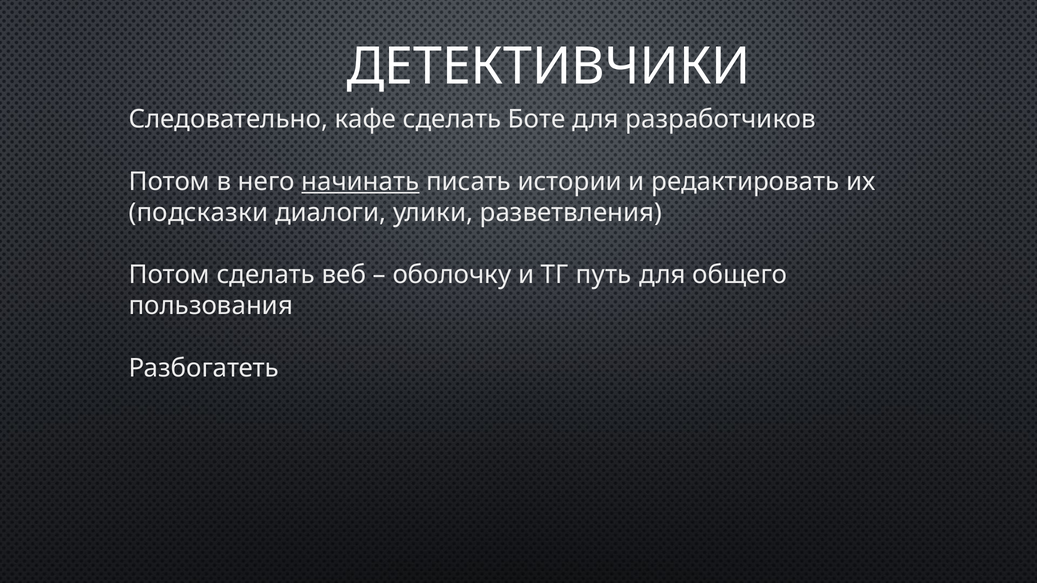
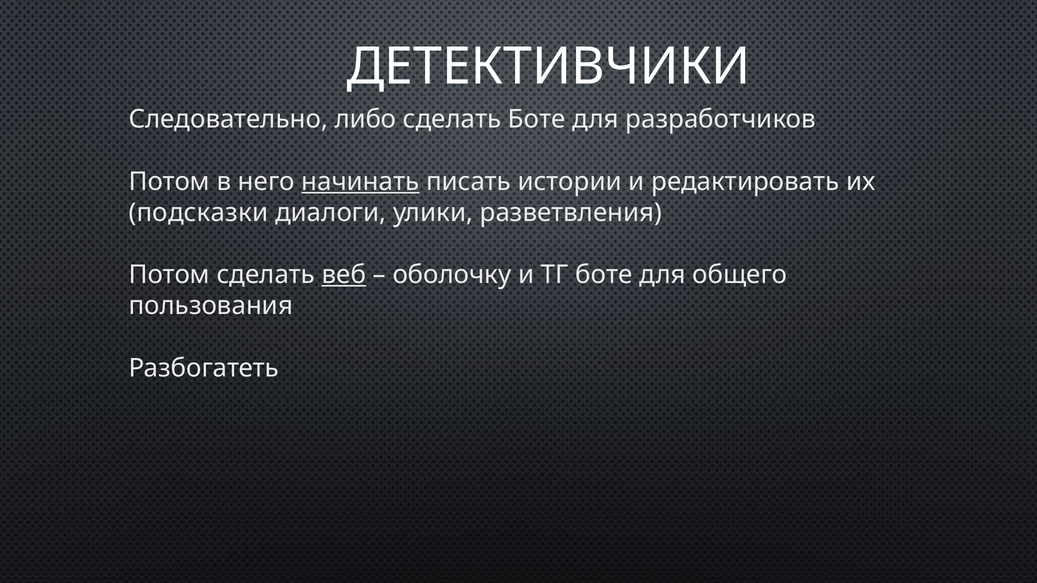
кафе: кафе -> либо (366, 119)
веб underline: none -> present (344, 275)
ТГ путь: путь -> боте (604, 275)
